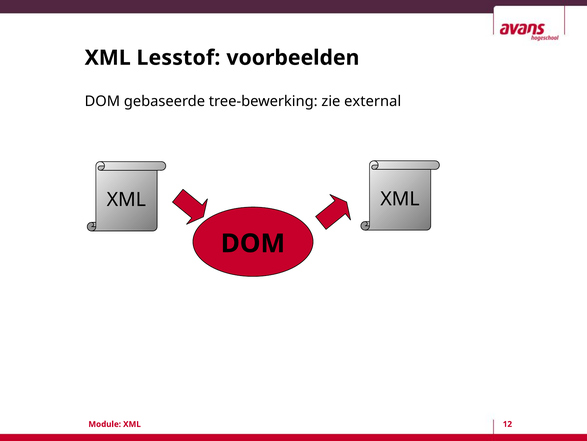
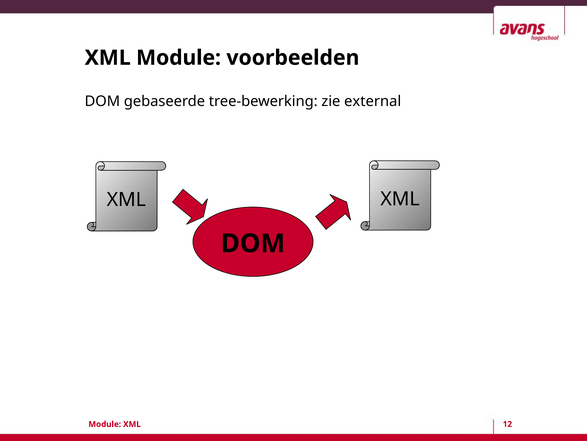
XML Lesstof: Lesstof -> Module (179, 58)
